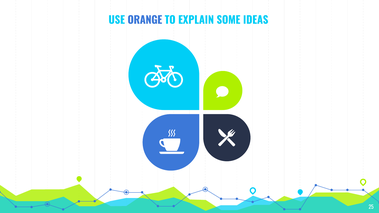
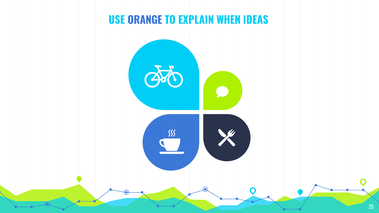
SOME: SOME -> WHEN (229, 20)
